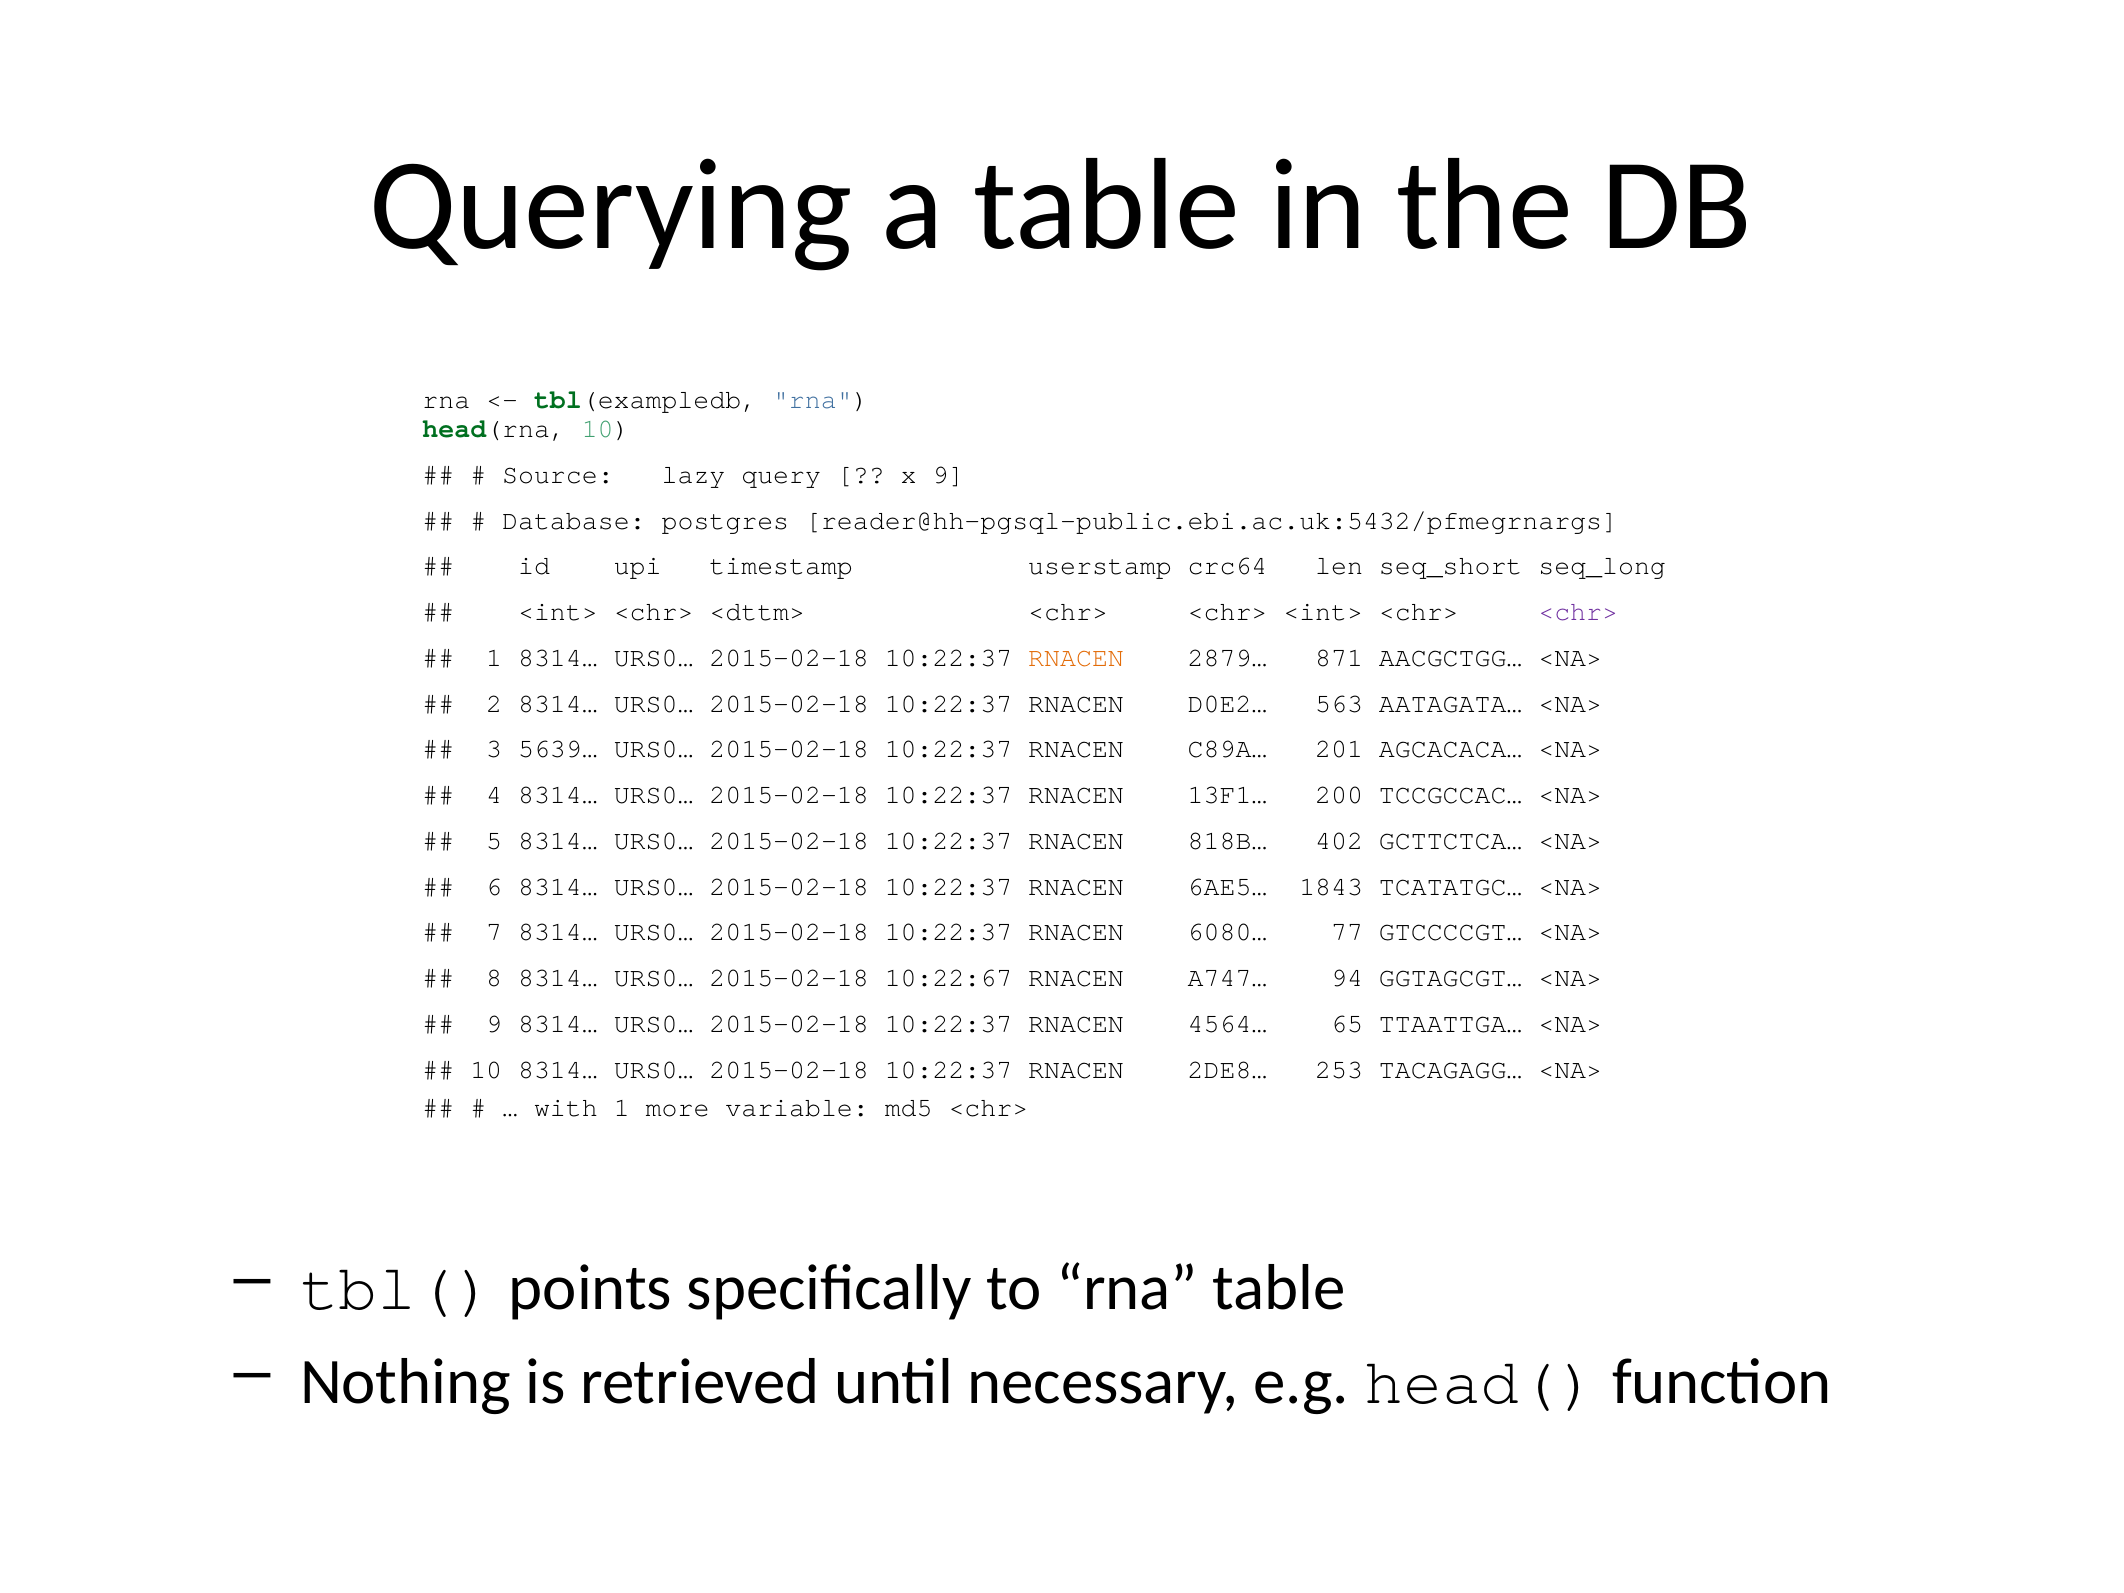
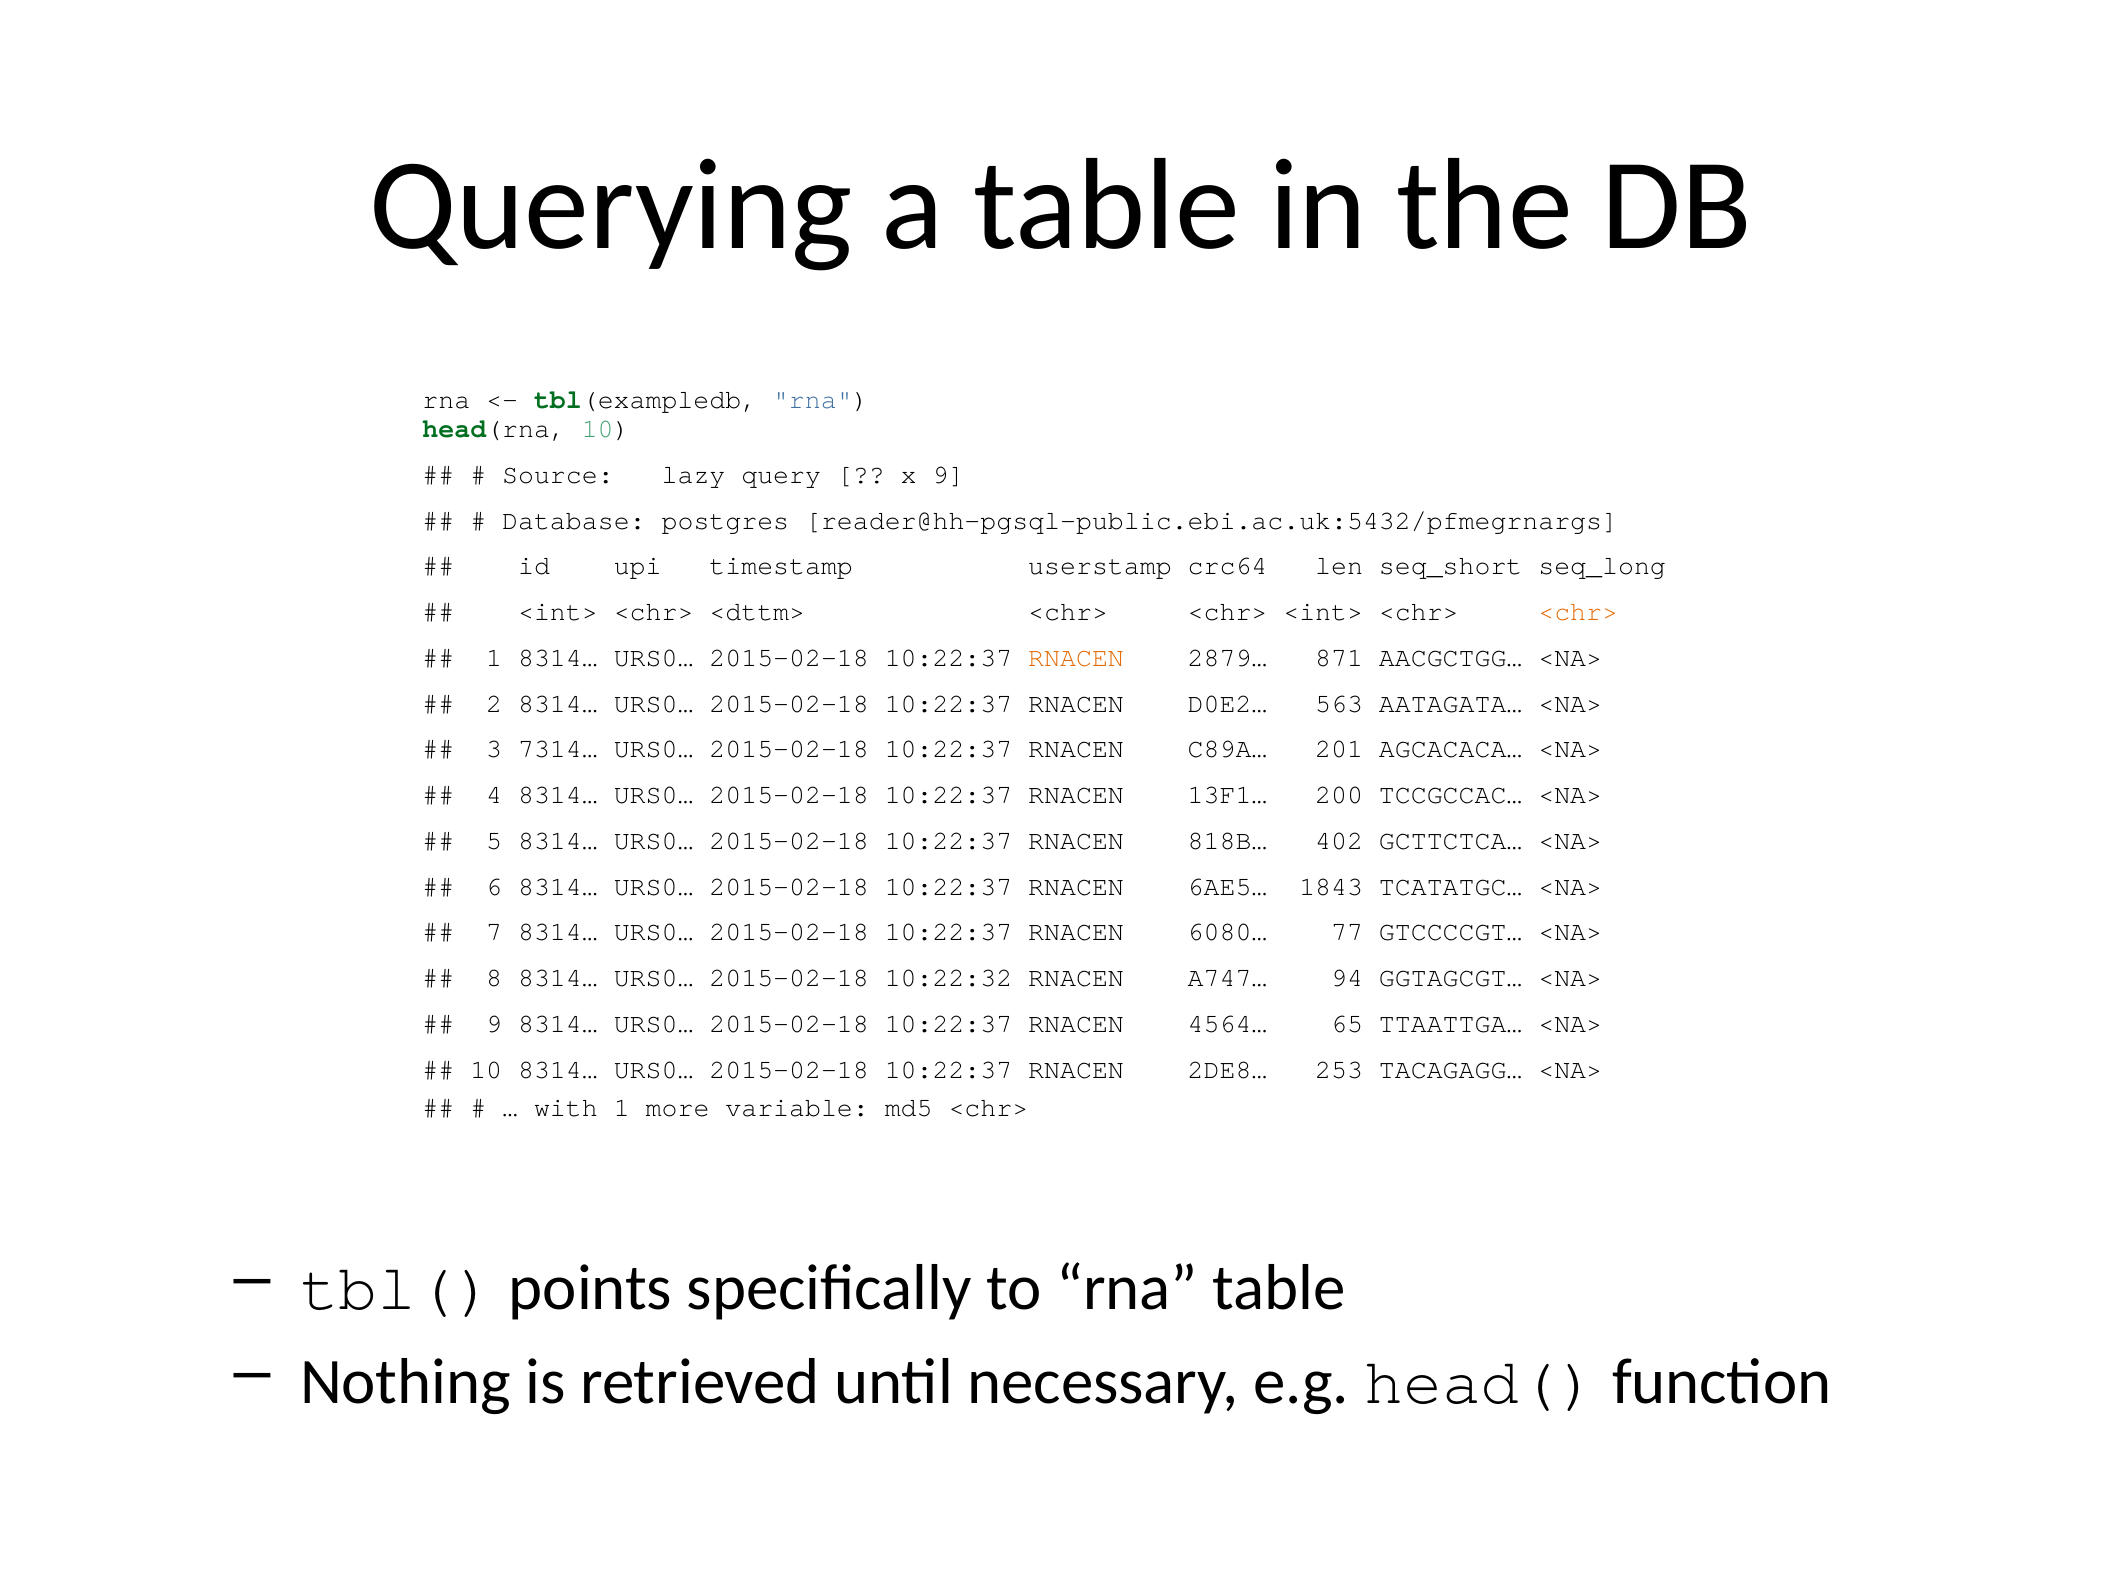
<chr> colour: purple -> orange (1578, 612)
5639…: 5639… -> 7314… (558, 749)
10:22:67: 10:22:67 -> 10:22:32 (949, 978)
